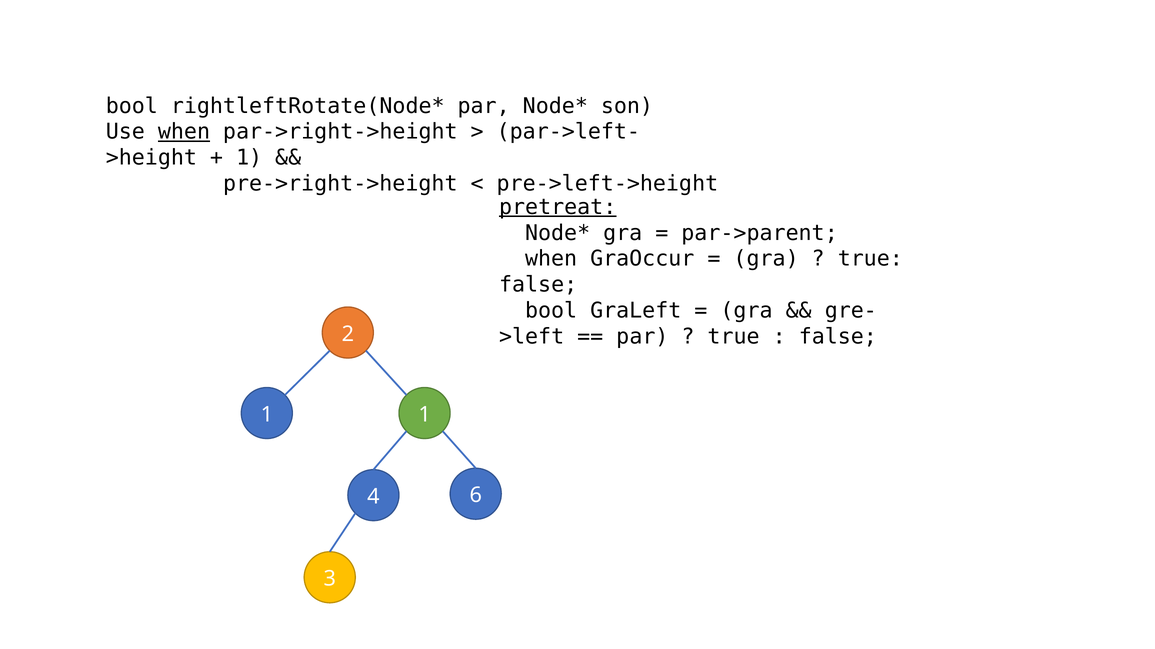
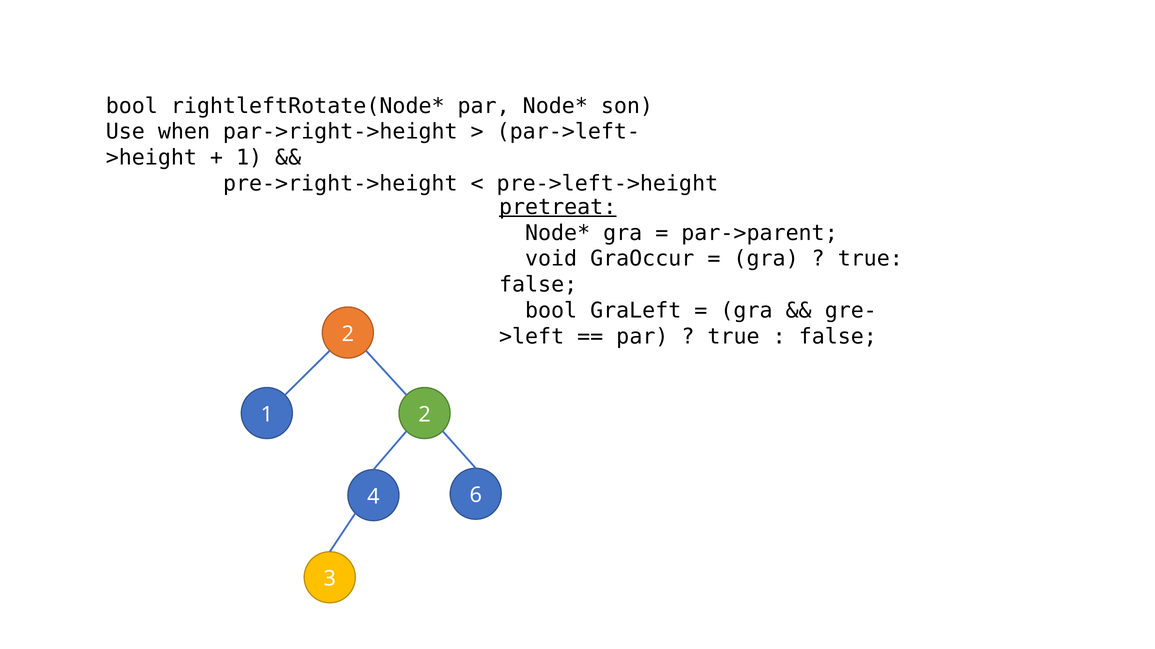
when underline: present -> none (184, 132)
when: when -> void (551, 259)
1 1: 1 -> 2 (425, 415)
